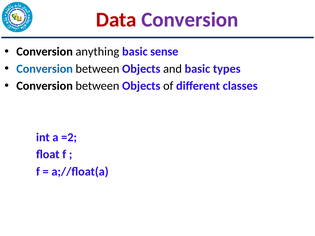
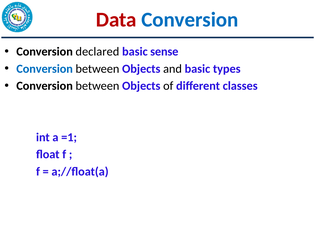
Conversion colour: purple -> blue (190, 20)
anything: anything -> declared (97, 52)
=2: =2 -> =1 (69, 137)
